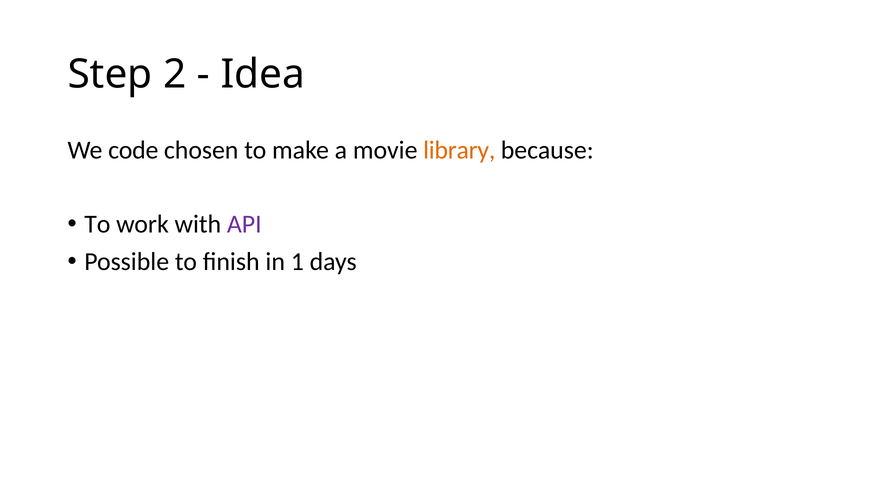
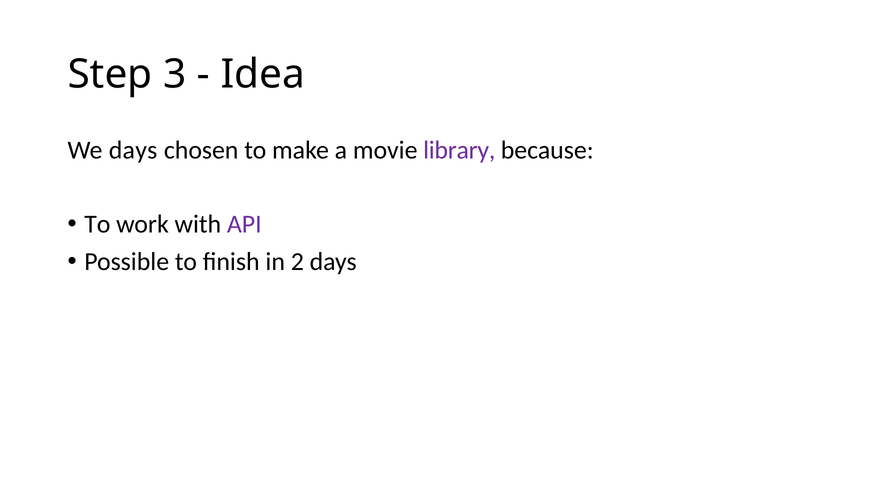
2: 2 -> 3 (175, 75)
We code: code -> days (133, 150)
library colour: orange -> purple (459, 150)
1: 1 -> 2 (297, 262)
